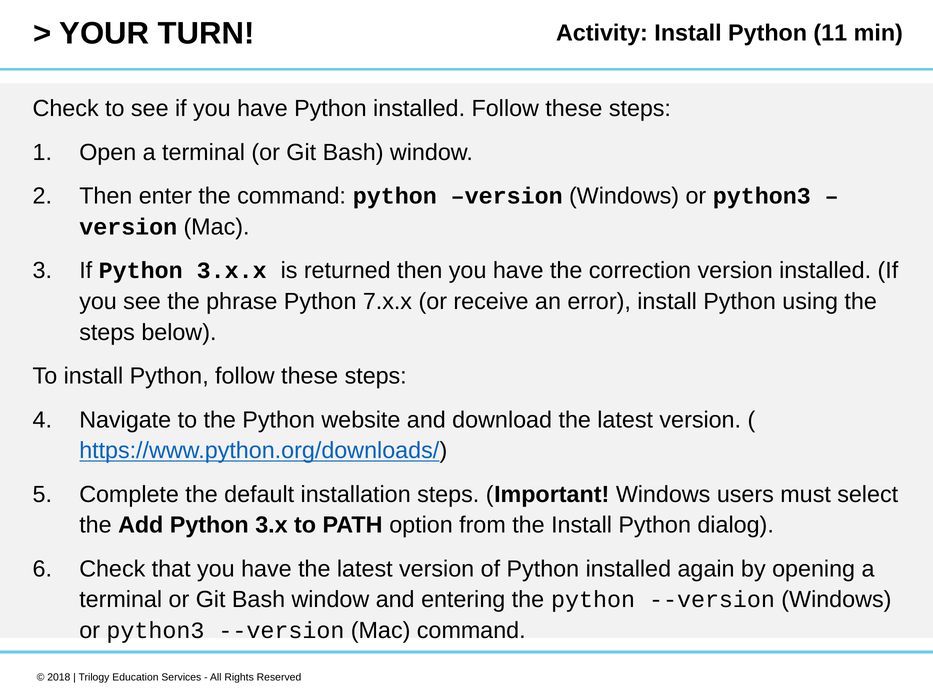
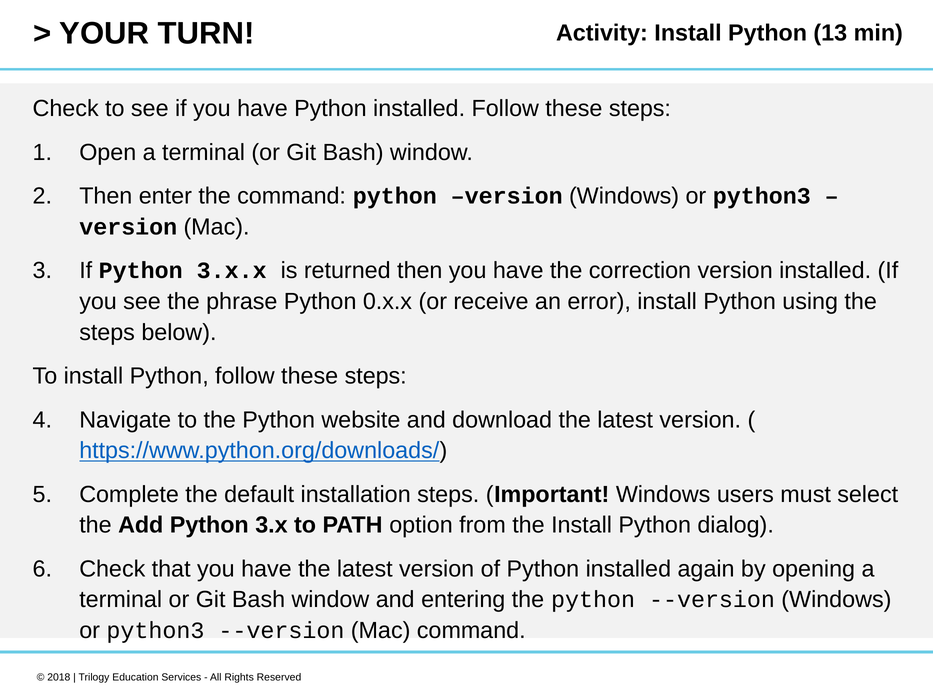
11: 11 -> 13 (830, 33)
7.x.x: 7.x.x -> 0.x.x (387, 301)
